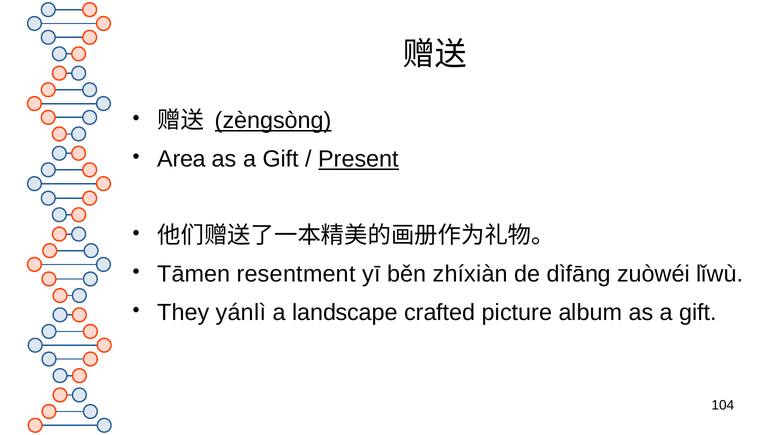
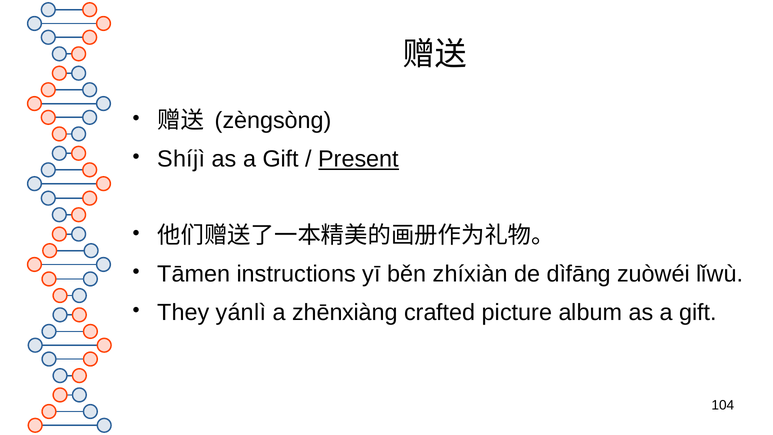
zèngsòng underline: present -> none (273, 121)
Area: Area -> Shíjì (181, 159)
resentment: resentment -> instructions (296, 274)
landscape: landscape -> zhēnxiàng (345, 312)
